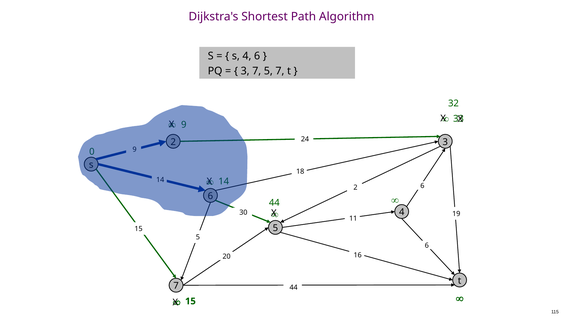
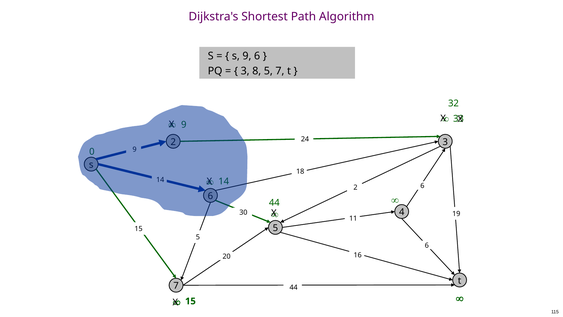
s 4: 4 -> 9 (247, 56)
3 7: 7 -> 8 (257, 71)
